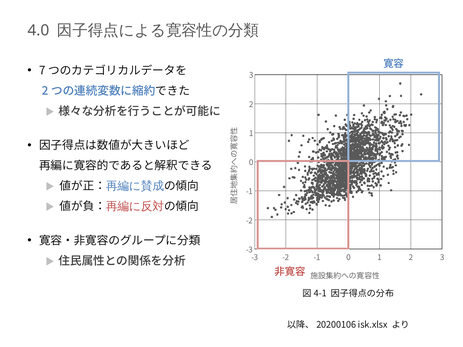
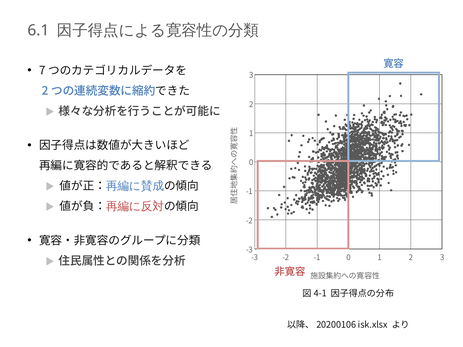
4.0: 4.0 -> 6.1 (38, 31)
